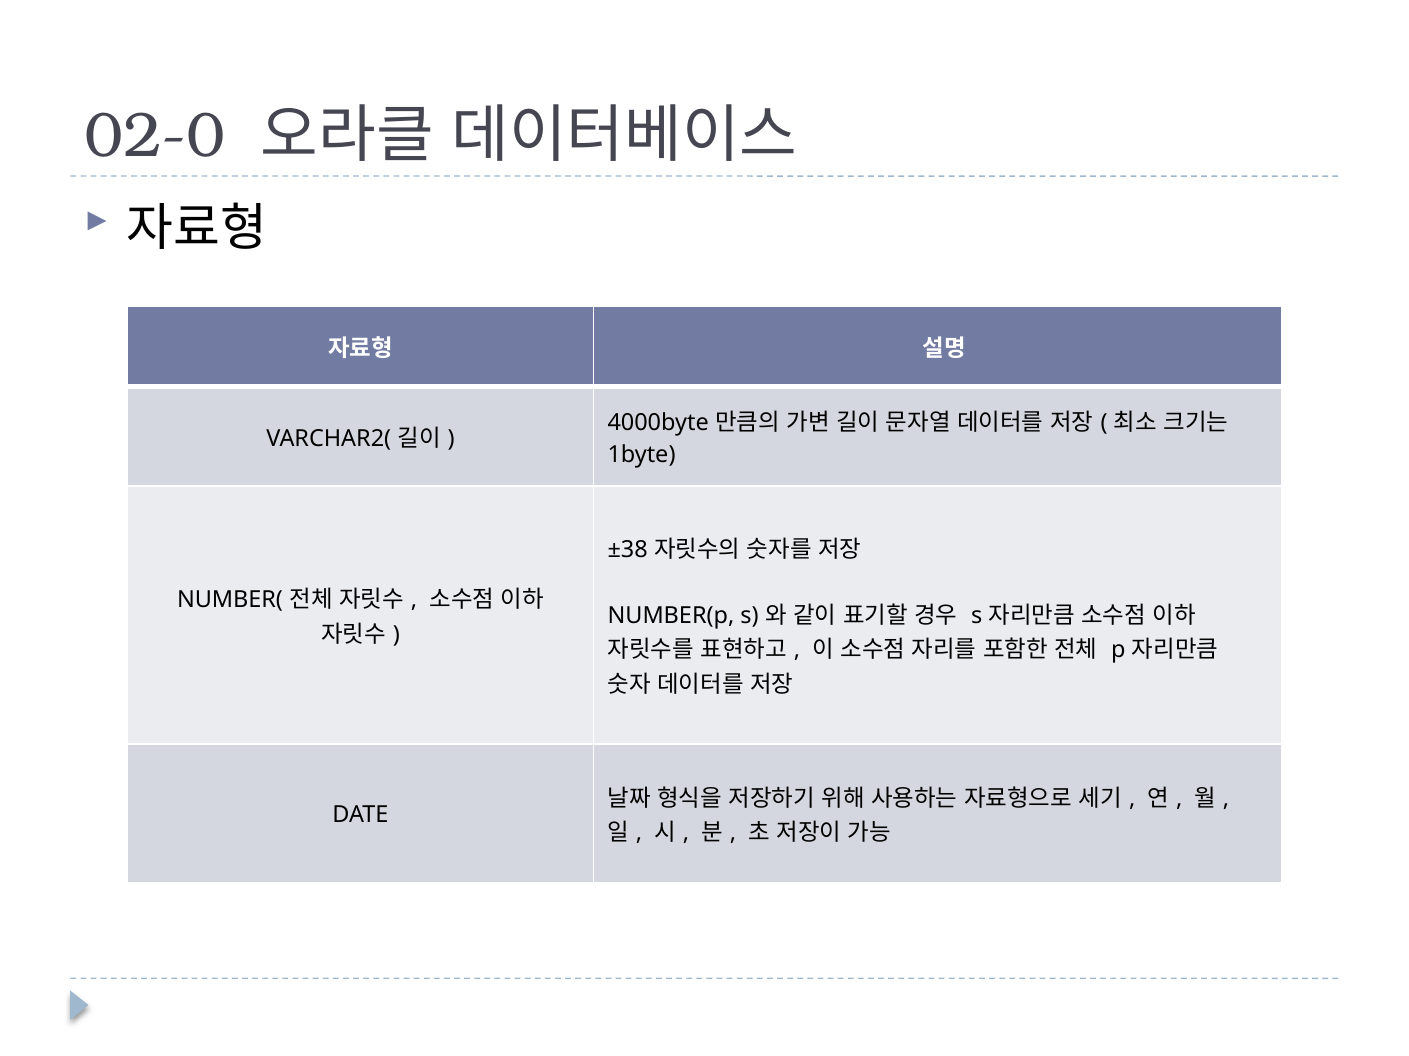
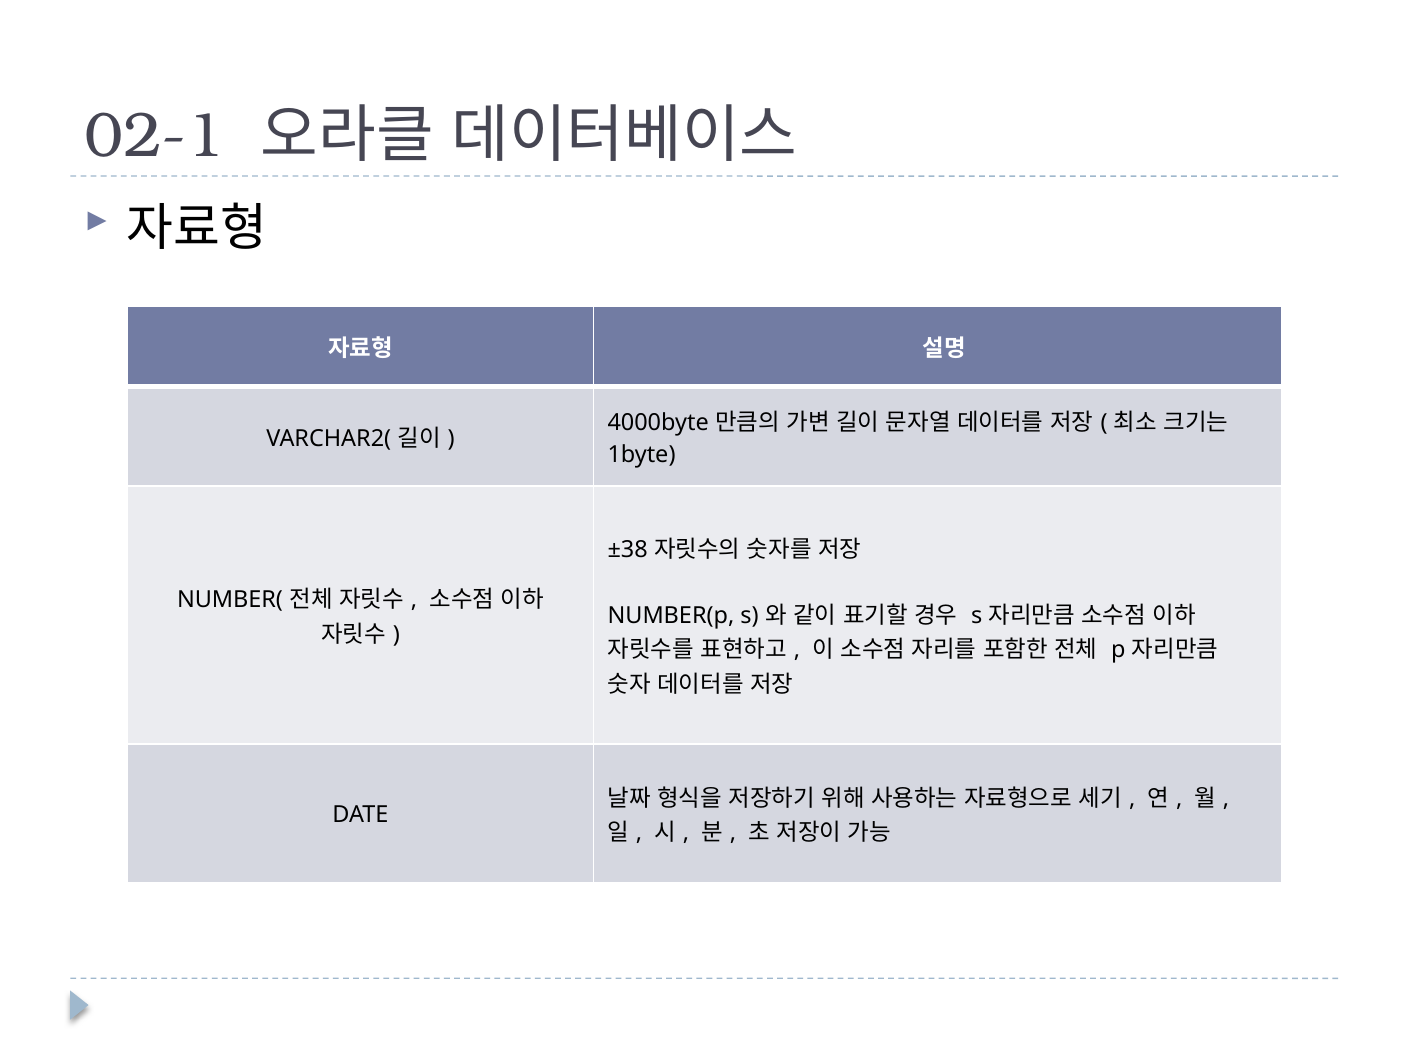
02-0: 02-0 -> 02-1 (155, 136)
